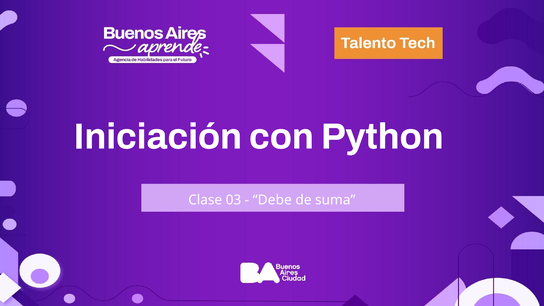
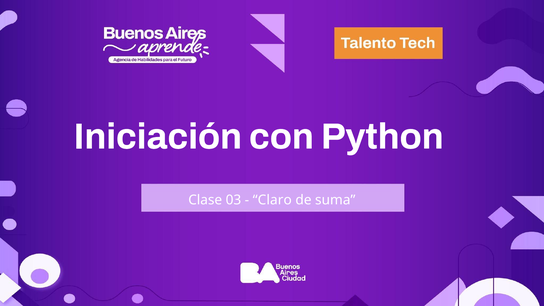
Debe: Debe -> Claro (272, 200)
